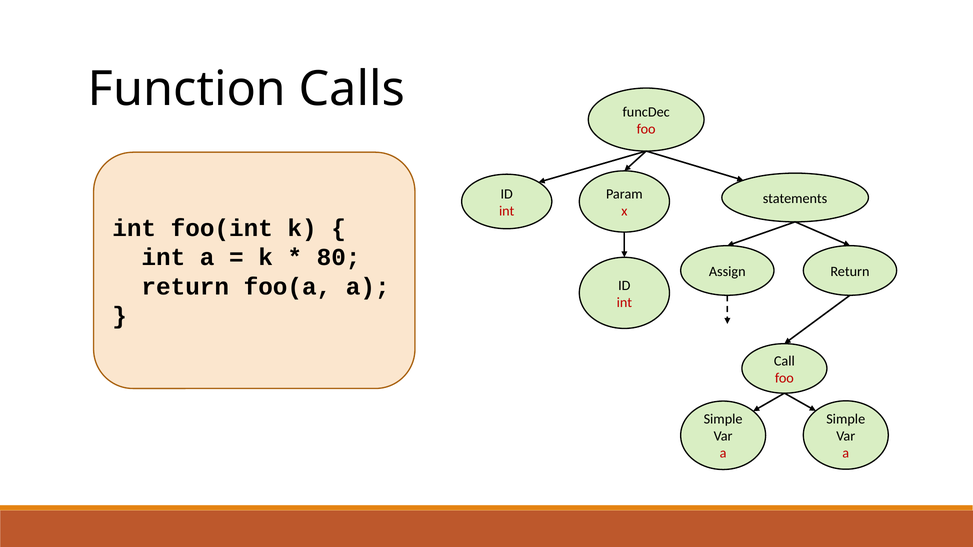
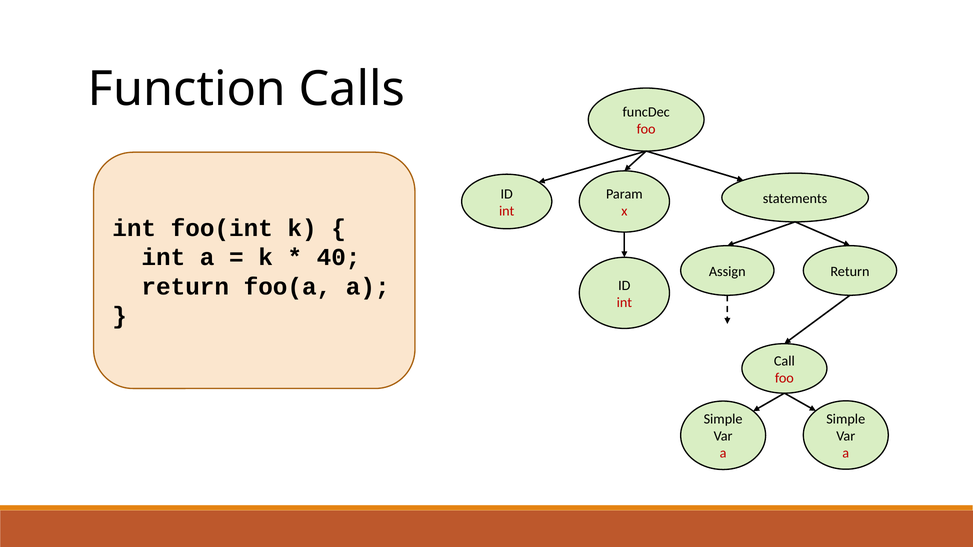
80: 80 -> 40 (339, 258)
